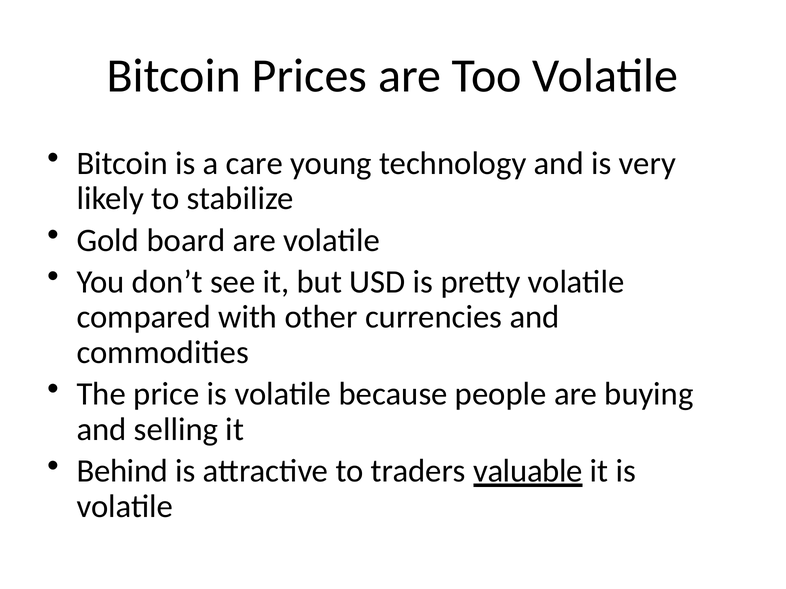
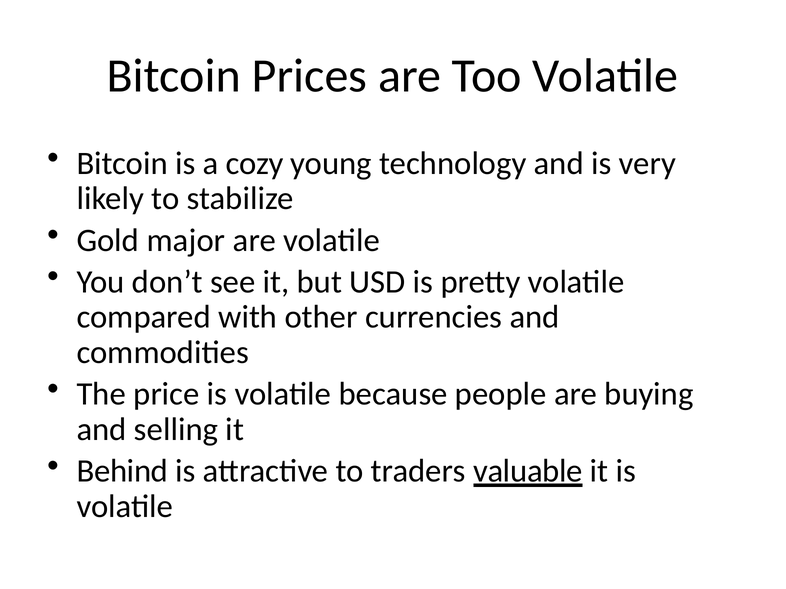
care: care -> cozy (255, 163)
board: board -> major (186, 240)
